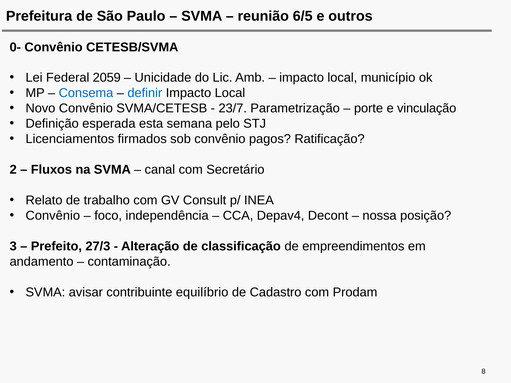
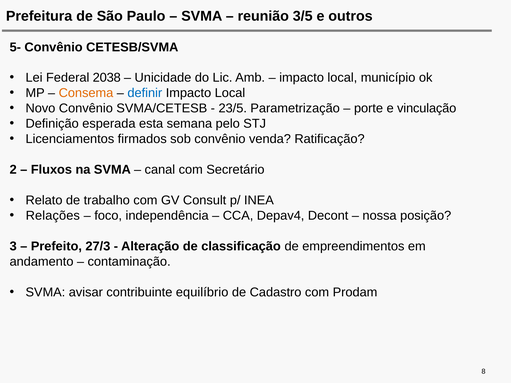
6/5: 6/5 -> 3/5 (303, 16)
0-: 0- -> 5- (15, 47)
2059: 2059 -> 2038 (107, 78)
Consema colour: blue -> orange (86, 93)
23/7: 23/7 -> 23/5 (233, 108)
pagos: pagos -> venda (270, 139)
Convênio: Convênio -> Relações (53, 216)
